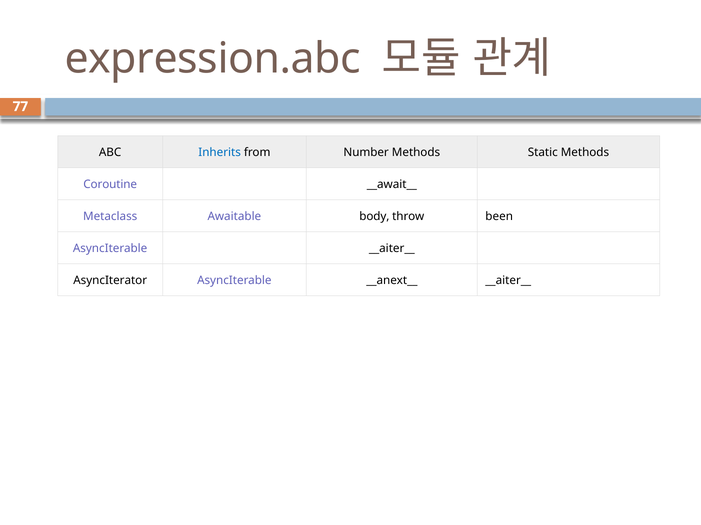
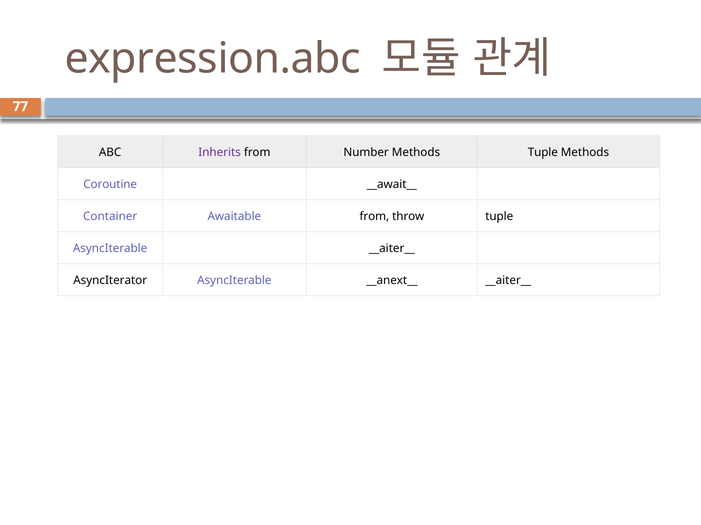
Inherits colour: blue -> purple (220, 153)
Methods Static: Static -> Tuple (543, 153)
Metaclass: Metaclass -> Container (110, 217)
Awaitable body: body -> from (374, 217)
throw been: been -> tuple (499, 217)
